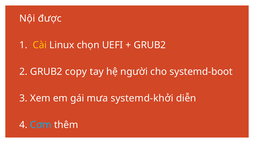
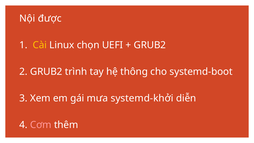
copy: copy -> trình (76, 72)
người: người -> thông (134, 72)
Cơm colour: light blue -> pink (41, 125)
